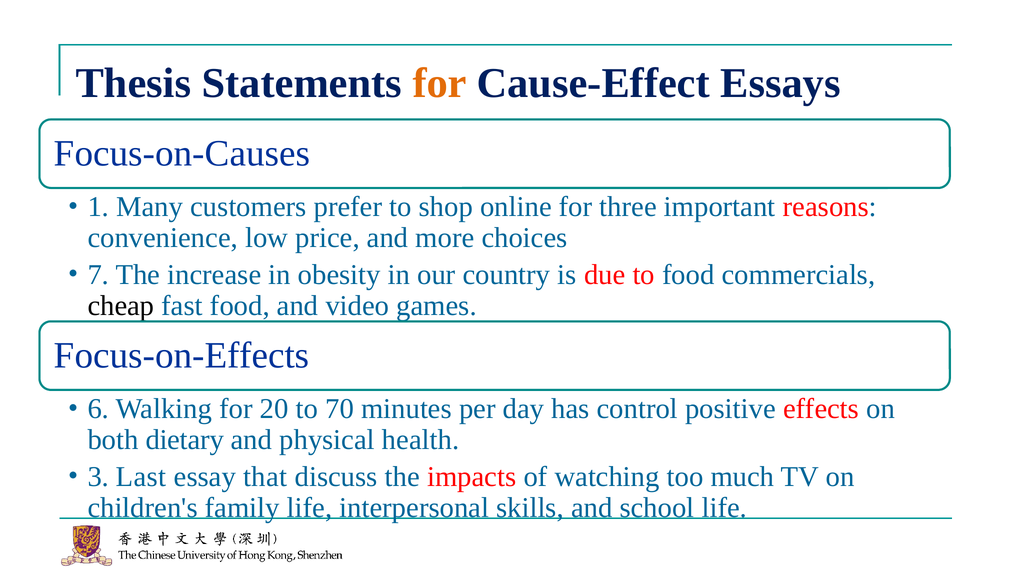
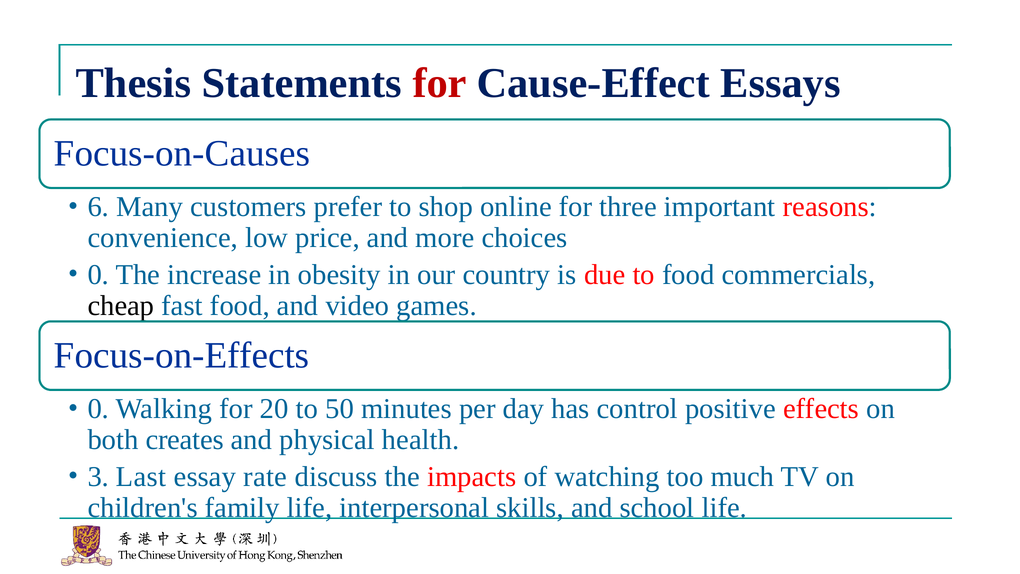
for colour: orange -> red (440, 83)
1: 1 -> 6 (98, 207)
7: 7 -> 0 (98, 275)
6: 6 -> 0 (98, 409)
70: 70 -> 50 (340, 409)
dietary: dietary -> creates (185, 440)
that: that -> rate (265, 477)
